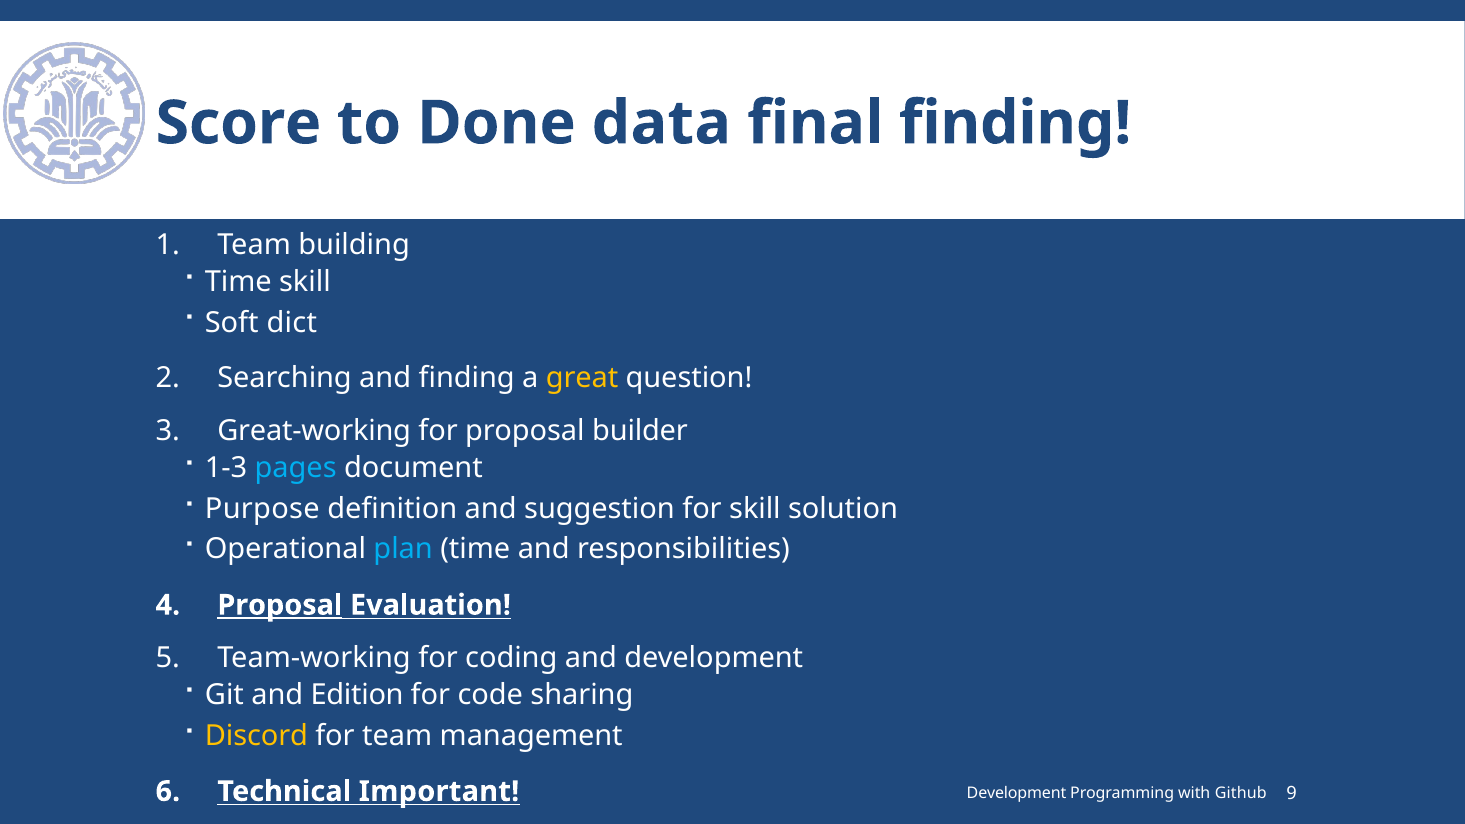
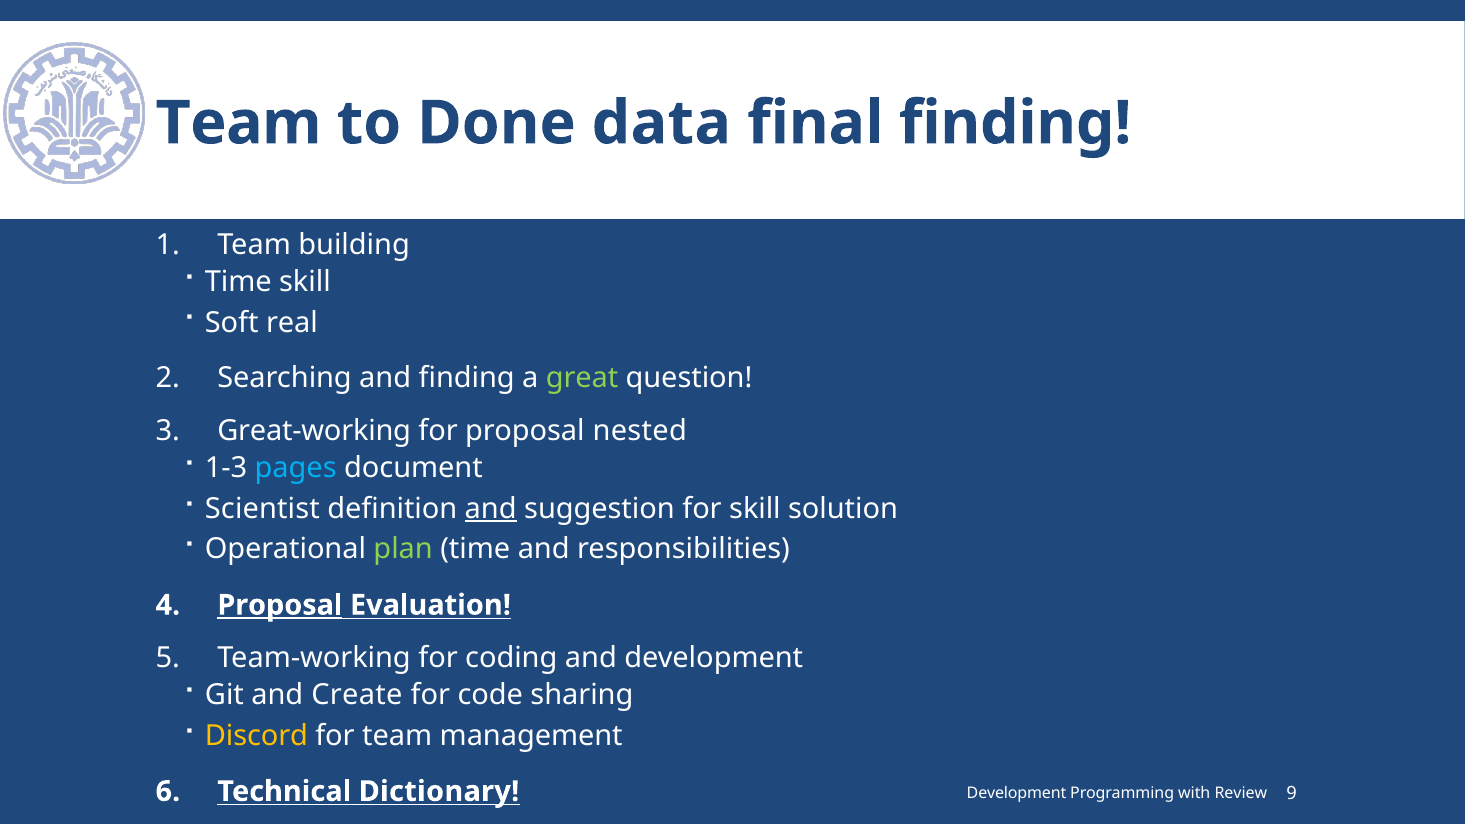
Score: Score -> Team (239, 123)
dict: dict -> real (292, 323)
great colour: yellow -> light green (582, 378)
builder: builder -> nested (640, 431)
Purpose: Purpose -> Scientist (262, 509)
and underline: none -> present (491, 509)
plan colour: light blue -> light green (403, 549)
Edition: Edition -> Create (357, 695)
Important: Important -> Dictionary (439, 791)
Github: Github -> Review (1241, 794)
